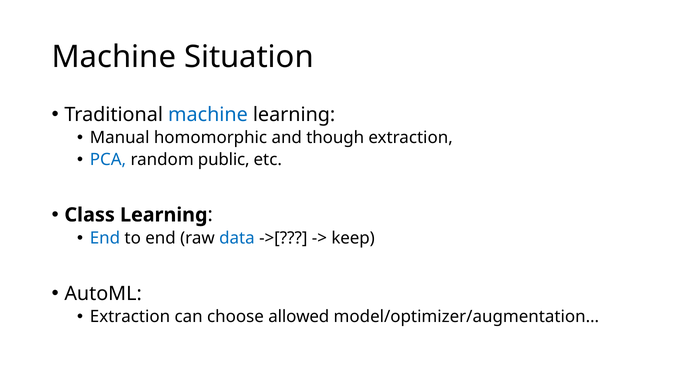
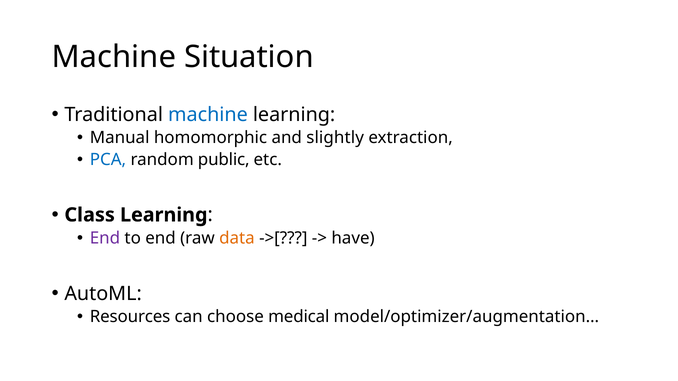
though: though -> slightly (335, 138)
End colour: blue -> purple (105, 239)
data colour: blue -> orange (237, 239)
keep: keep -> have (353, 239)
Extraction: Extraction -> Resources (130, 317)
allowed: allowed -> medical (299, 317)
